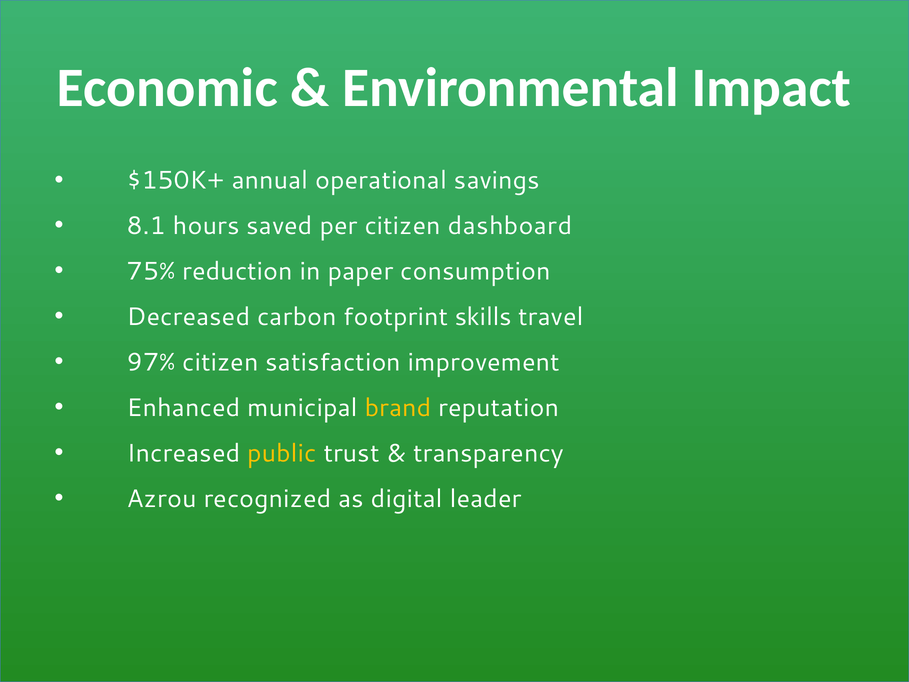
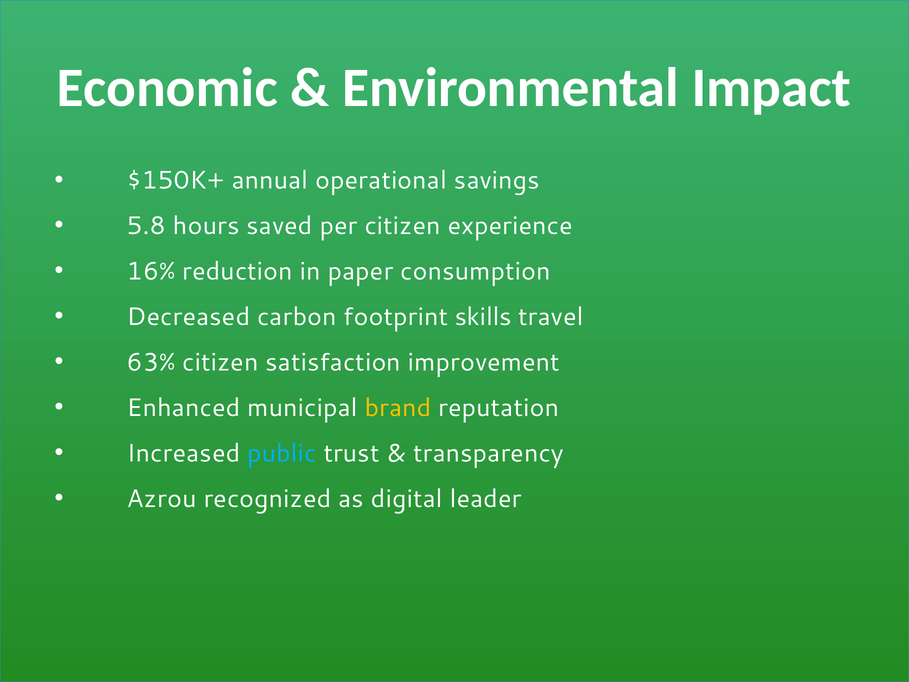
8.1: 8.1 -> 5.8 (146, 226)
dashboard: dashboard -> experience (510, 226)
75%: 75% -> 16% (151, 271)
97%: 97% -> 63% (151, 362)
public colour: yellow -> light blue (282, 453)
